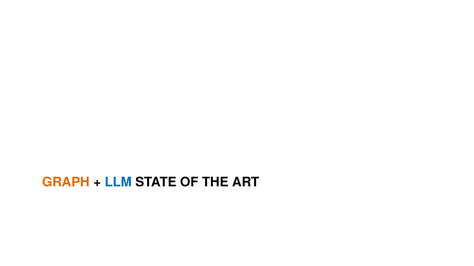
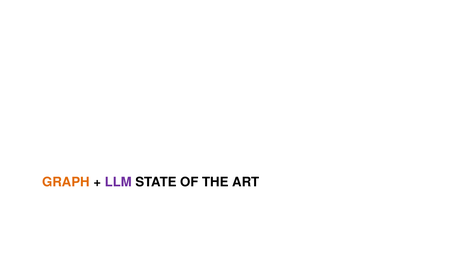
LLM colour: blue -> purple (118, 183)
